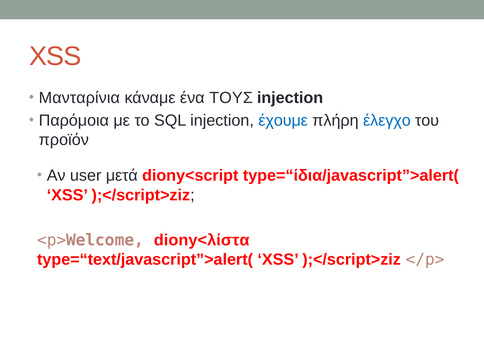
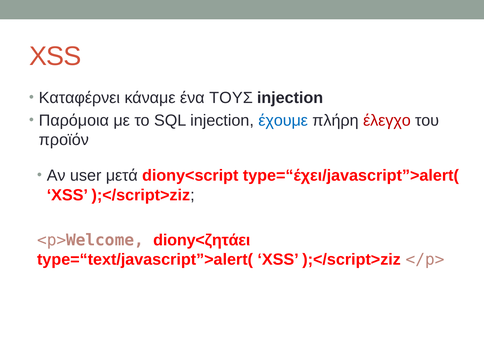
Μανταρίνια: Μανταρίνια -> Καταφέρνει (79, 98)
έλεγχο colour: blue -> red (387, 121)
type=“ίδια/javascript”>alert(: type=“ίδια/javascript”>alert( -> type=“έχει/javascript”>alert( (351, 176)
diony<λίστα: diony<λίστα -> diony<ζητάει (202, 240)
